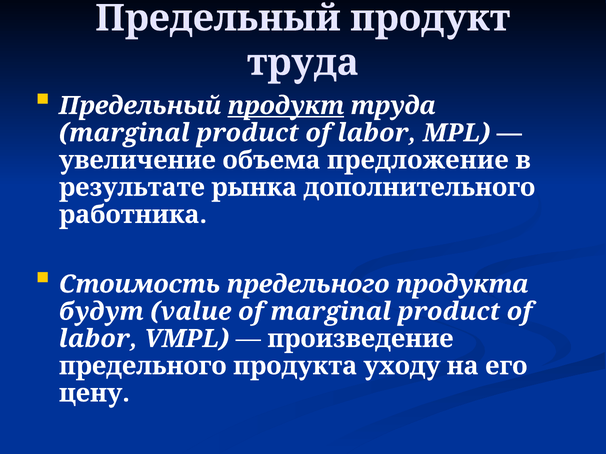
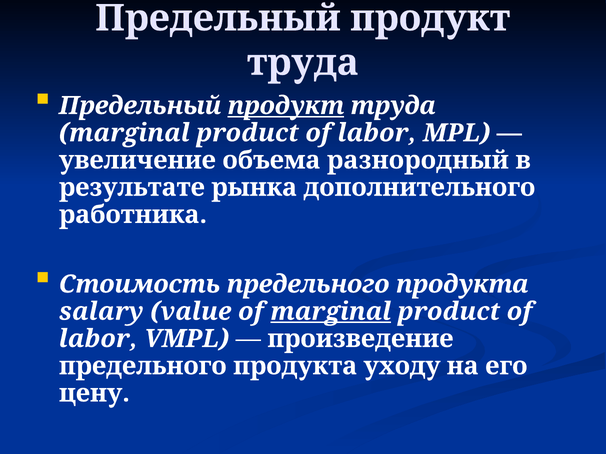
предложение: предложение -> разнородный (418, 160)
будут: будут -> salary (101, 312)
marginal underline: none -> present (331, 312)
